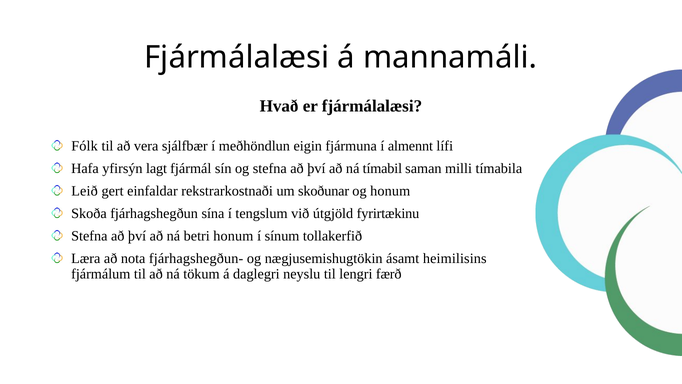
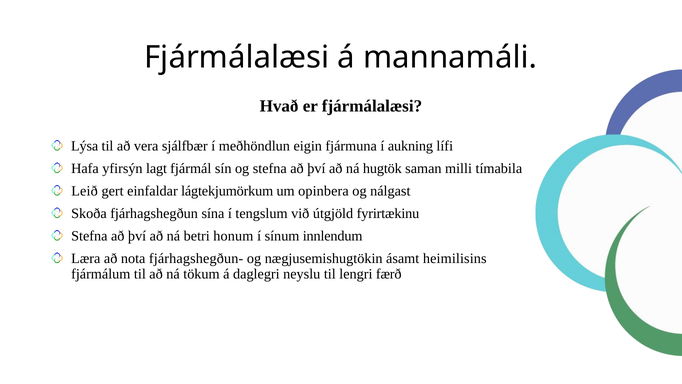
Fólk: Fólk -> Lýsa (85, 146)
almennt: almennt -> aukning (410, 146)
tímabil: tímabil -> hugtök (382, 168)
rekstrarkostnaði: rekstrarkostnaði -> lágtekjumörkum (227, 191)
skoðunar: skoðunar -> opinbera (323, 191)
og honum: honum -> nálgast (390, 191)
tollakerfið: tollakerfið -> innlendum (333, 236)
